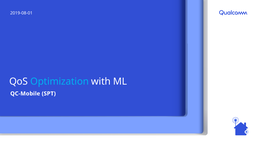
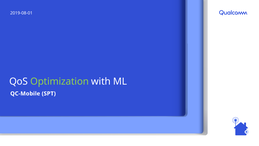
Optimization colour: light blue -> light green (60, 81)
